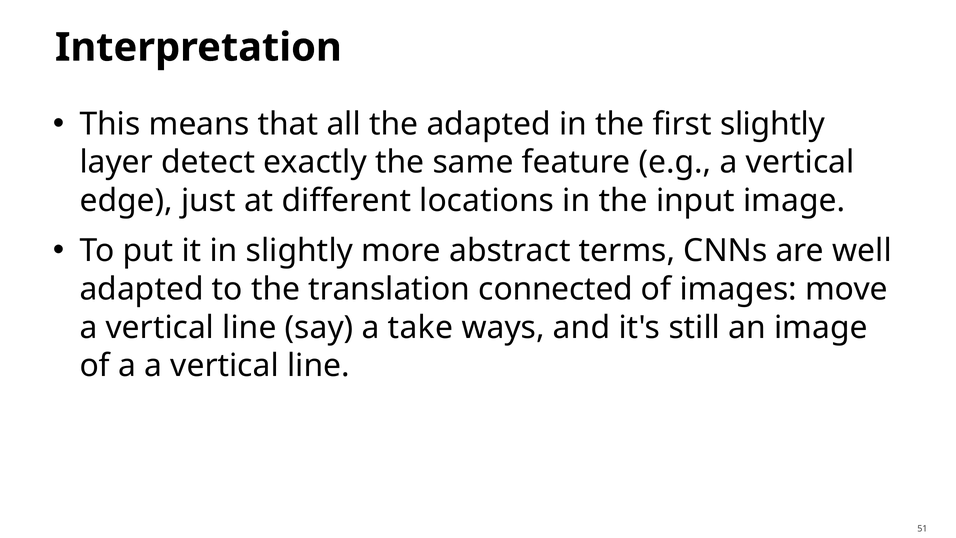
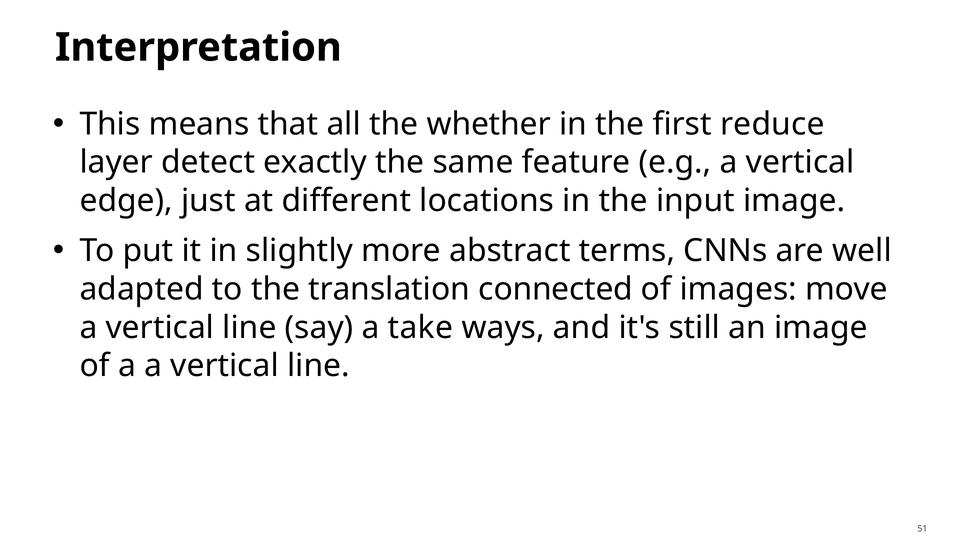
the adapted: adapted -> whether (489, 124)
first slightly: slightly -> reduce (772, 124)
